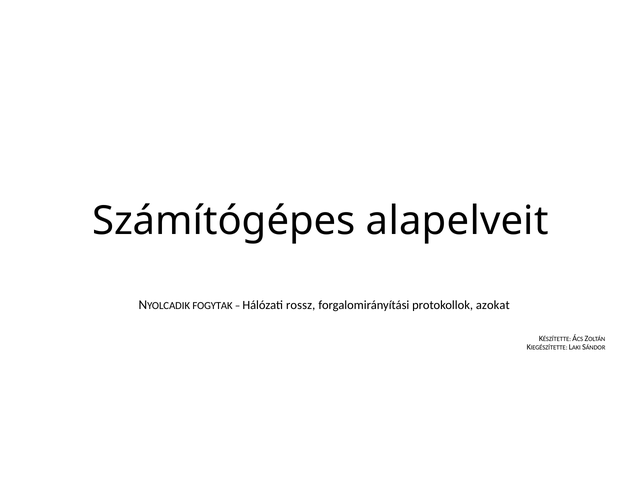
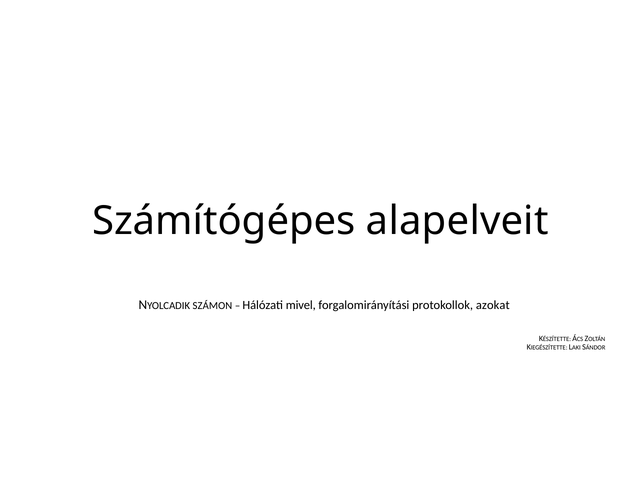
FOGYTAK: FOGYTAK -> SZÁMON (212, 306)
rossz: rossz -> mivel (301, 305)
